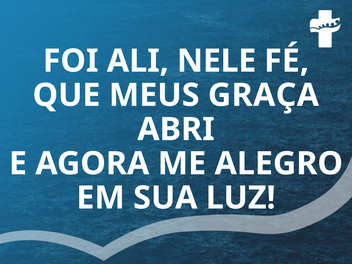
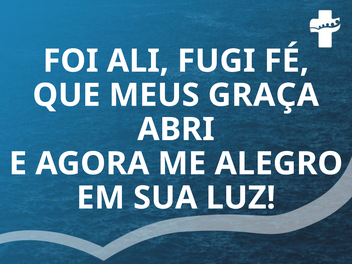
NELE: NELE -> FUGI (216, 61)
